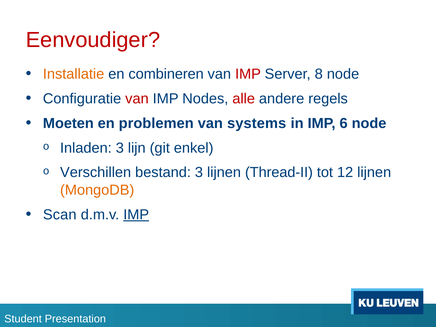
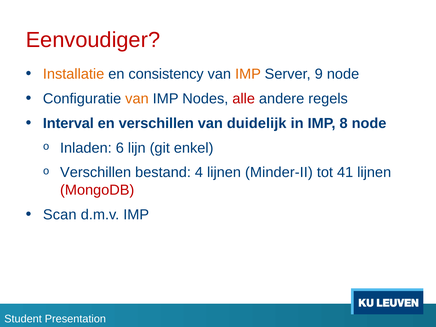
combineren: combineren -> consistency (166, 74)
IMP colour: red -> orange (248, 74)
8: 8 -> 9 (319, 74)
van colour: red -> orange (137, 99)
Moeten: Moeten -> Interval (68, 123)
en problemen: problemen -> verschillen (156, 123)
systems: systems -> duidelijk (257, 123)
6: 6 -> 8 (344, 123)
Inladen 3: 3 -> 6 (120, 148)
bestand 3: 3 -> 4 (199, 173)
Thread-II: Thread-II -> Minder-II (279, 173)
12: 12 -> 41 (345, 173)
MongoDB colour: orange -> red (97, 190)
IMP underline: present -> none (136, 215)
